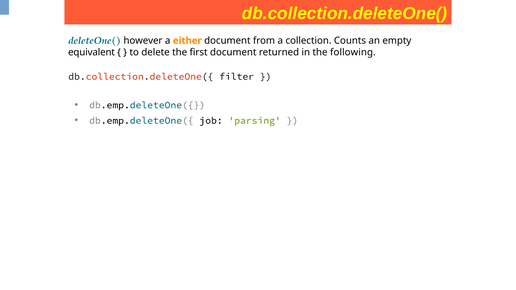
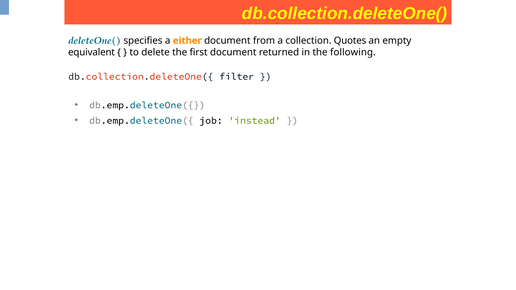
however: however -> specifies (143, 41)
Counts: Counts -> Quotes (350, 41)
parsing: parsing -> instead (255, 121)
